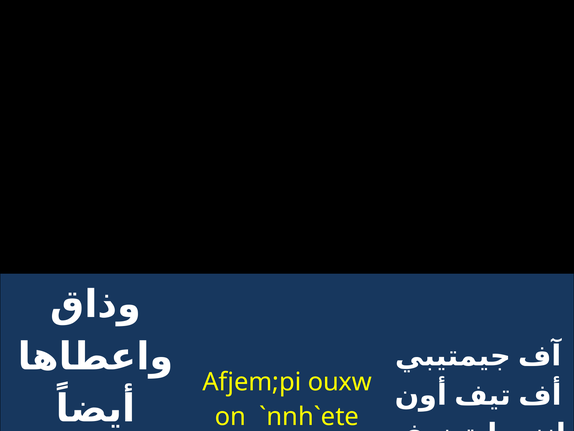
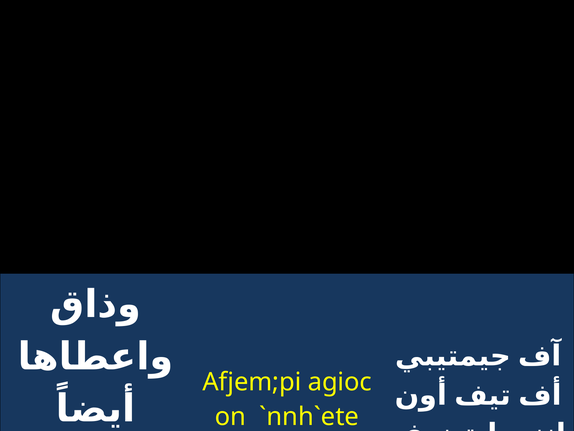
ouxw: ouxw -> agioc (340, 382)
